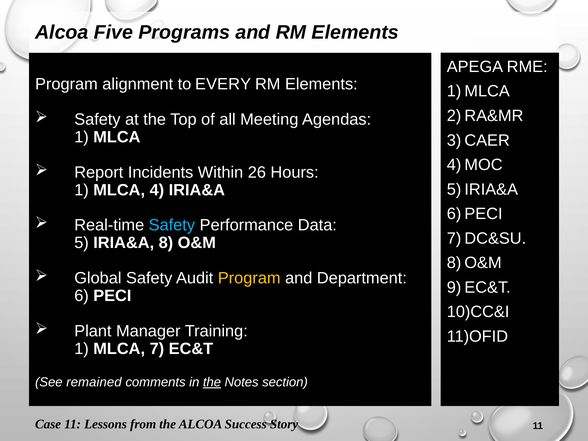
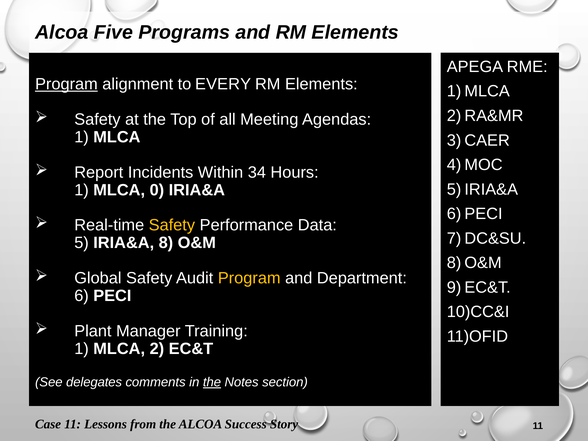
Program underline: none -> present (66, 84)
26: 26 -> 34 (257, 172)
4: 4 -> 0 (157, 190)
Safety colour: light blue -> yellow (172, 225)
7: 7 -> 2 (157, 349)
remained: remained -> delegates (94, 382)
